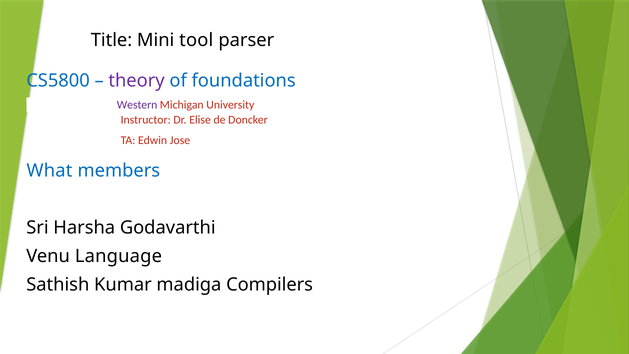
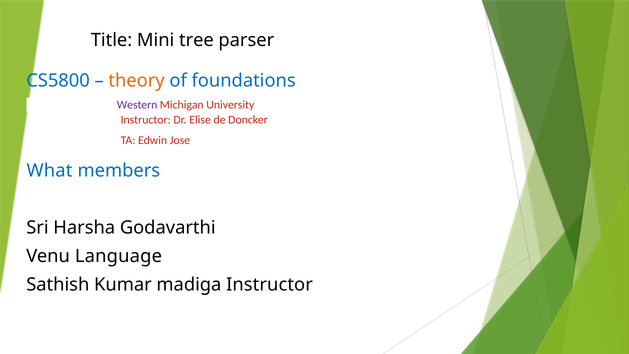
tool: tool -> tree (196, 40)
theory colour: purple -> orange (137, 81)
madiga Compilers: Compilers -> Instructor (270, 285)
